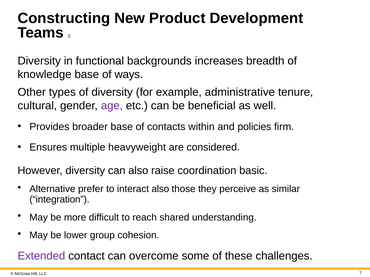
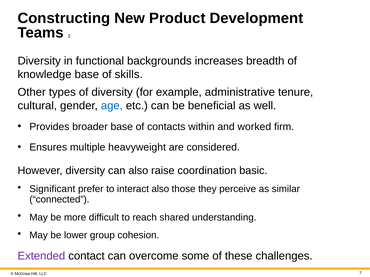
ways: ways -> skills (129, 75)
age colour: purple -> blue (112, 106)
policies: policies -> worked (254, 127)
Alternative: Alternative -> Significant (52, 189)
integration: integration -> connected (59, 200)
